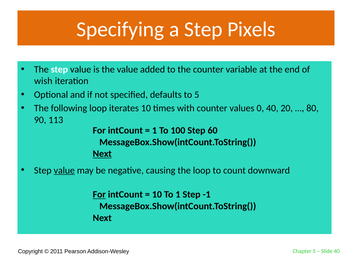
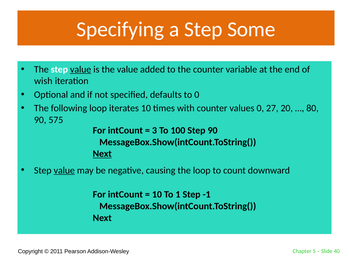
Pixels: Pixels -> Some (251, 29)
value underline: none -> present (81, 69)
to 5: 5 -> 0 (197, 95)
0 40: 40 -> 27 (272, 108)
113: 113 -> 575 (56, 120)
1: 1 -> 3 (155, 130)
Step 60: 60 -> 90 (213, 130)
For underline: present -> none (99, 194)
